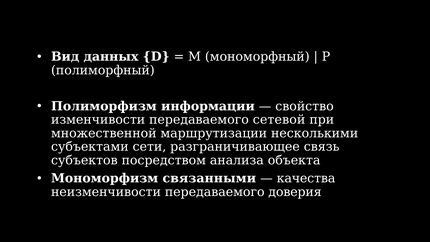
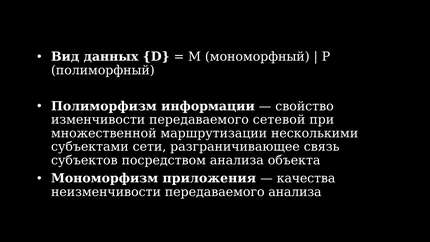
связанными: связанными -> приложения (209, 178)
передаваемого доверия: доверия -> анализа (295, 192)
